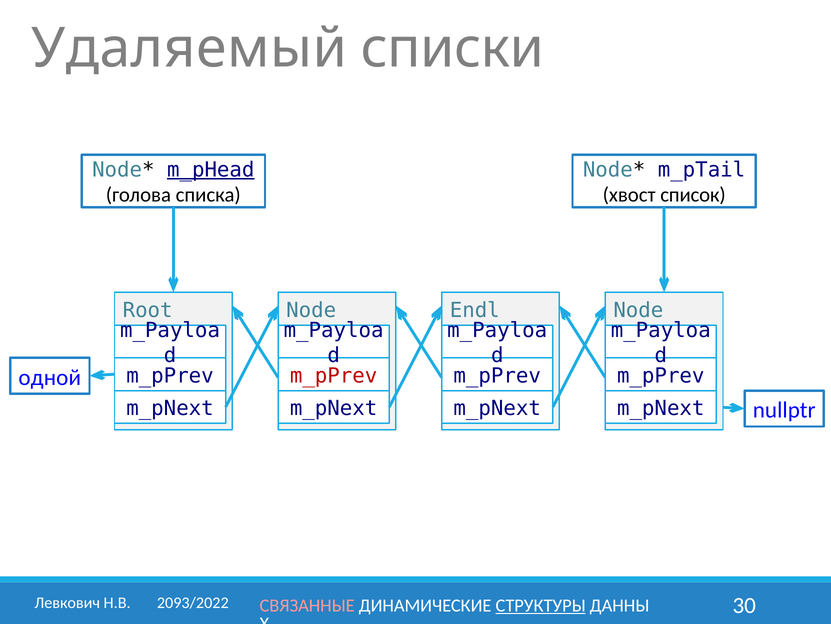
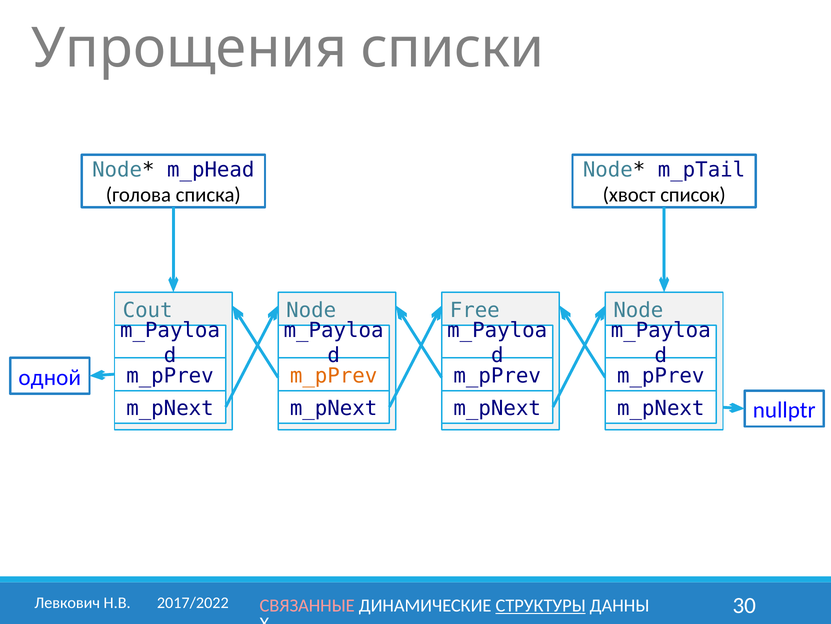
Удаляемый: Удаляемый -> Упрощения (189, 48)
m_pHead underline: present -> none (211, 170)
Root: Root -> Cout (148, 310)
Endl: Endl -> Free (475, 310)
m_pPrev colour: red -> orange (334, 375)
2093/2022: 2093/2022 -> 2017/2022 (193, 602)
